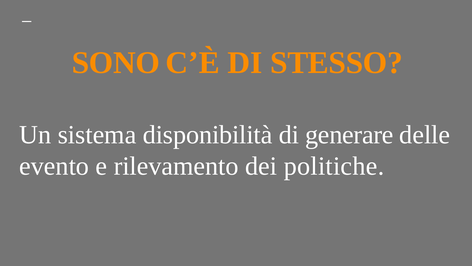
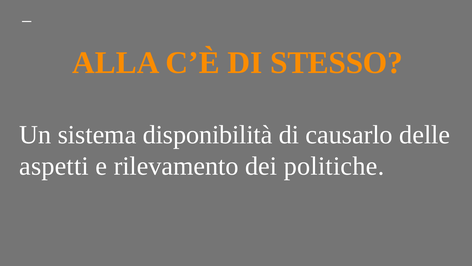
SONO: SONO -> ALLA (116, 63)
generare: generare -> causarlo (349, 135)
evento: evento -> aspetti (54, 166)
